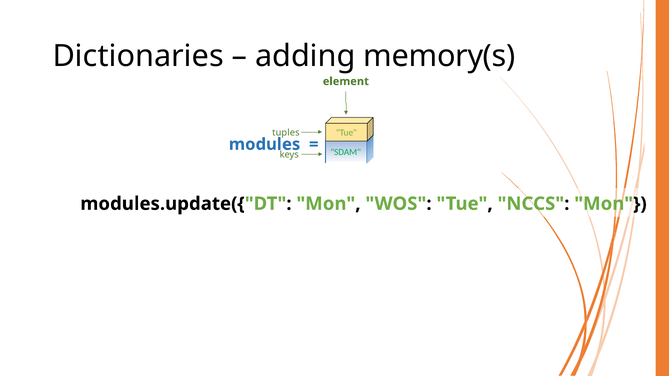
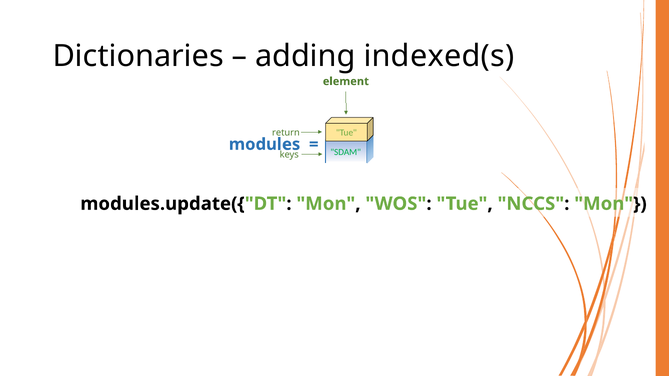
memory(s: memory(s -> indexed(s (439, 56)
tuples: tuples -> return (286, 133)
